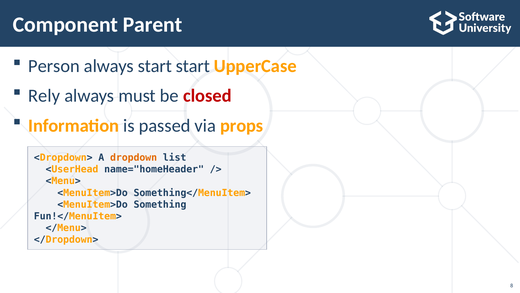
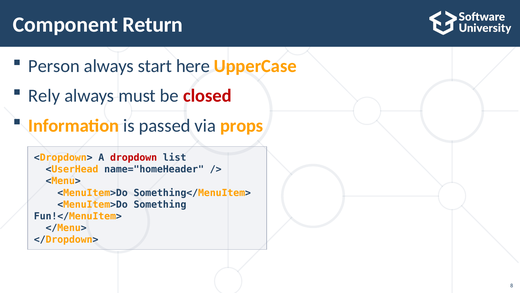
Parent: Parent -> Return (153, 25)
start start: start -> here (193, 66)
dropdown colour: orange -> red (134, 157)
